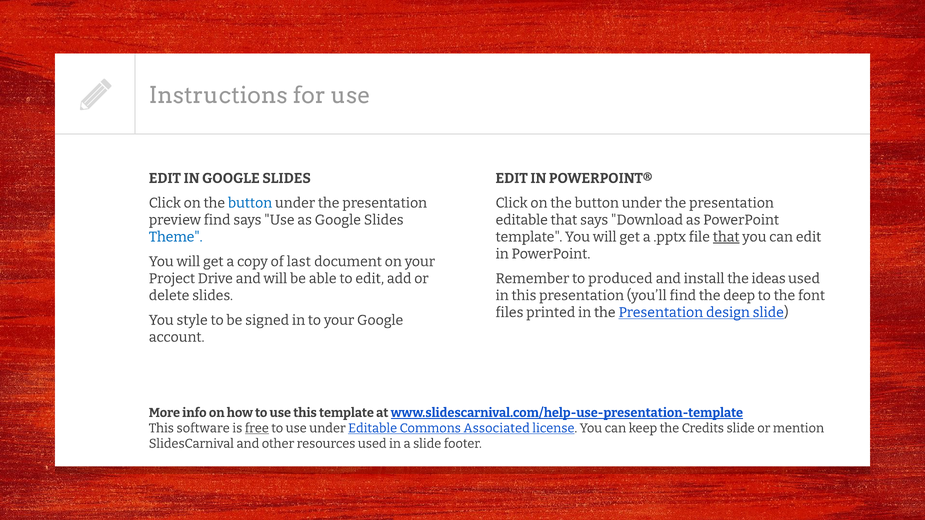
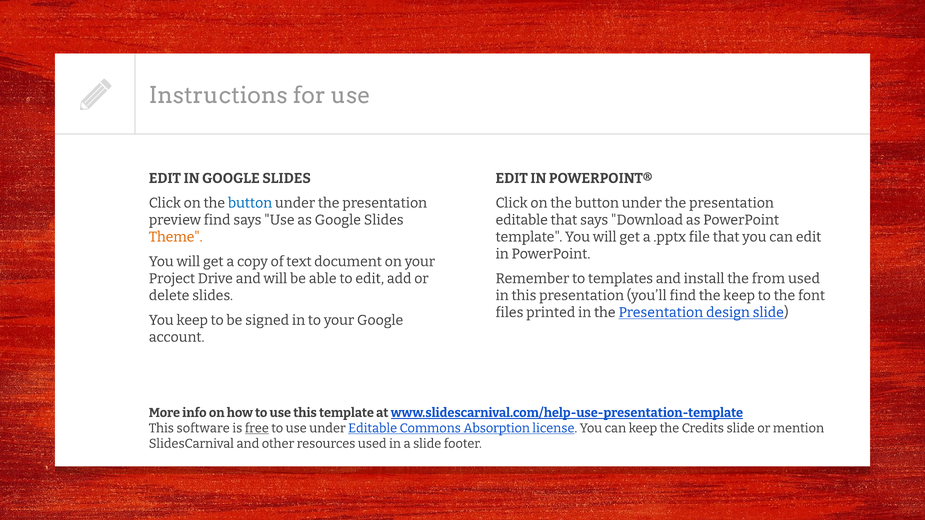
Theme colour: blue -> orange (176, 237)
that underline: present -> none (726, 237)
last: last -> text (299, 262)
produced: produced -> templates (621, 279)
ideas: ideas -> from (768, 279)
the deep: deep -> keep (739, 296)
You style: style -> keep (192, 320)
Associated: Associated -> Absorption (497, 428)
